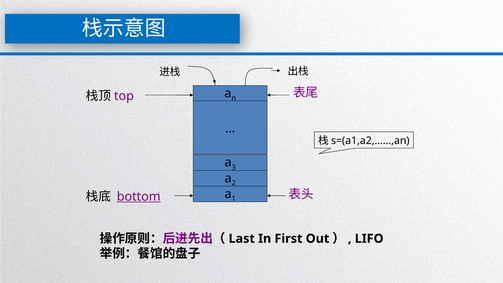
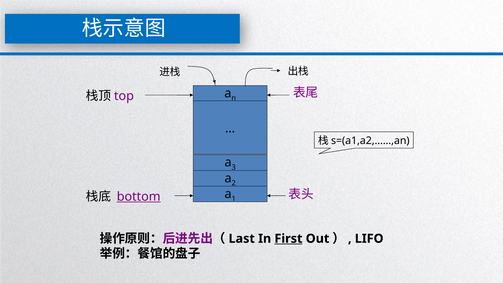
First underline: none -> present (288, 239)
